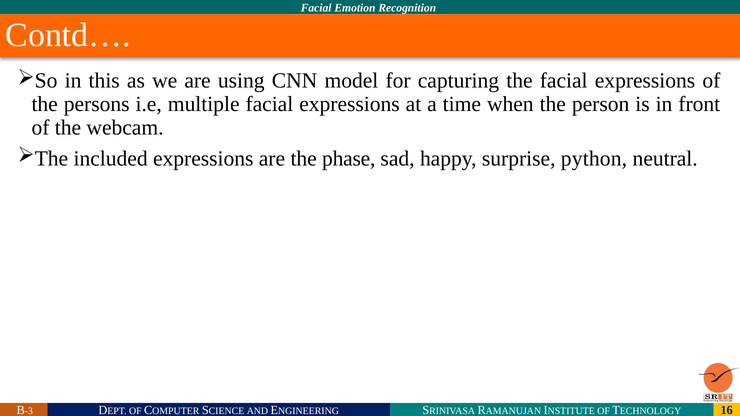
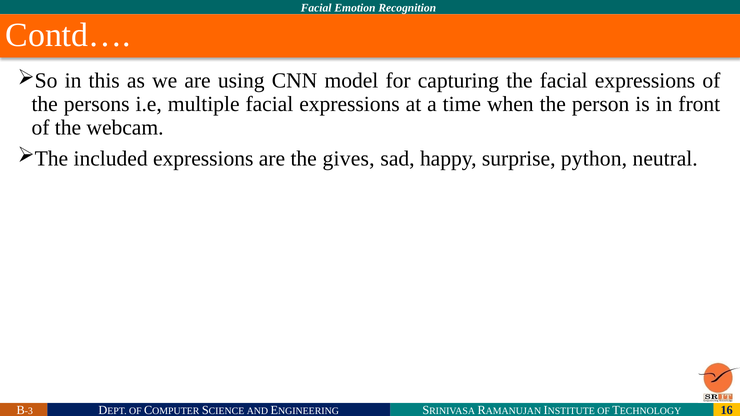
phase: phase -> gives (349, 159)
